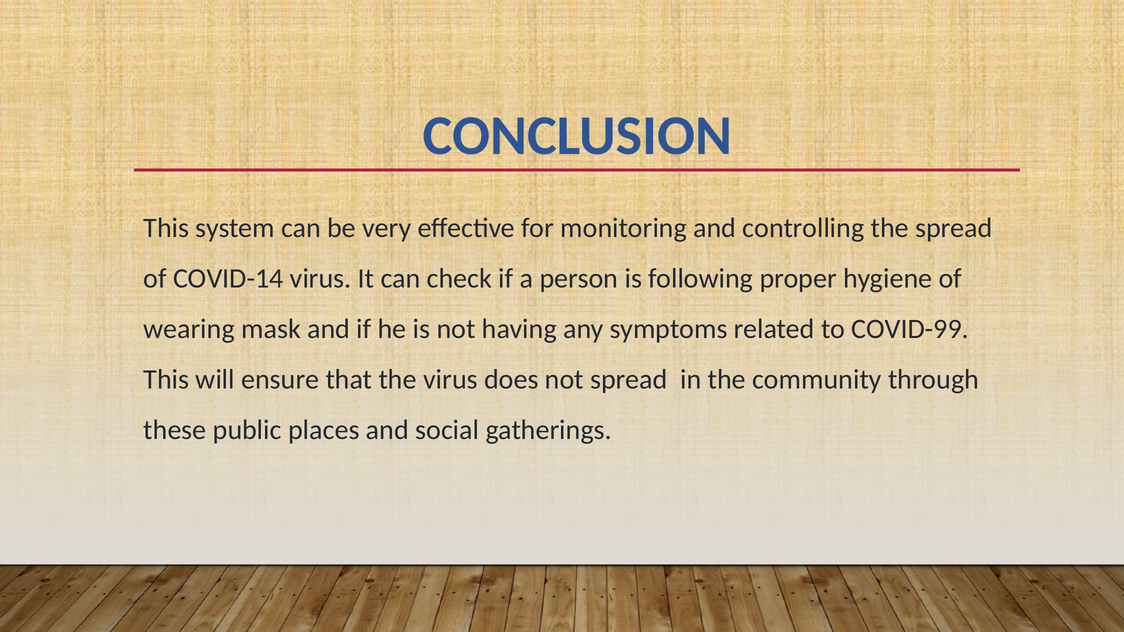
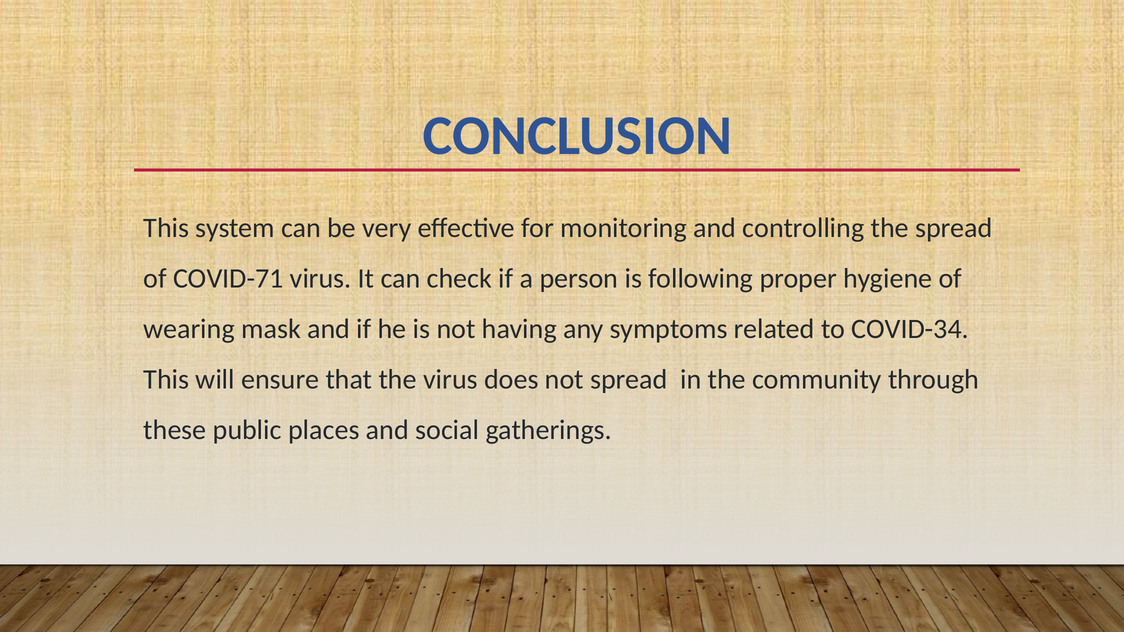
COVID-14: COVID-14 -> COVID-71 (228, 278)
COVID-99: COVID-99 -> COVID-34 (910, 329)
